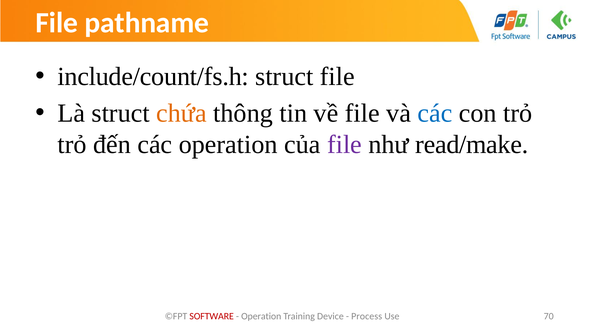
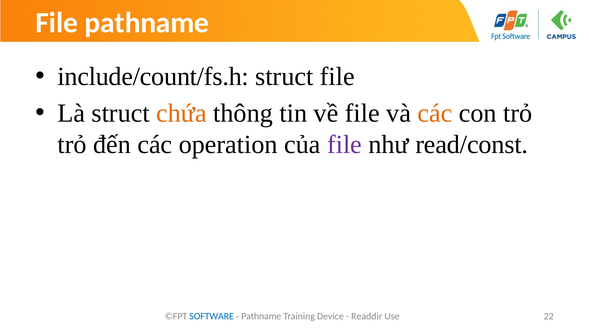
các colour: blue -> orange (435, 113)
read/make: read/make -> read/const (472, 145)
SOFTWARE colour: red -> blue (212, 316)
Operation: Operation -> Pathname (261, 316)
Process: Process -> Readdir (367, 316)
70: 70 -> 22 (549, 316)
